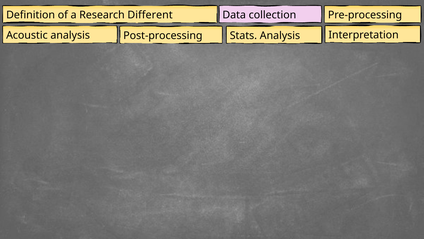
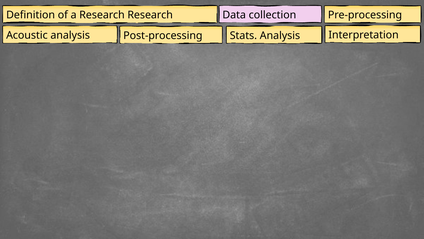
Research Different: Different -> Research (150, 15)
